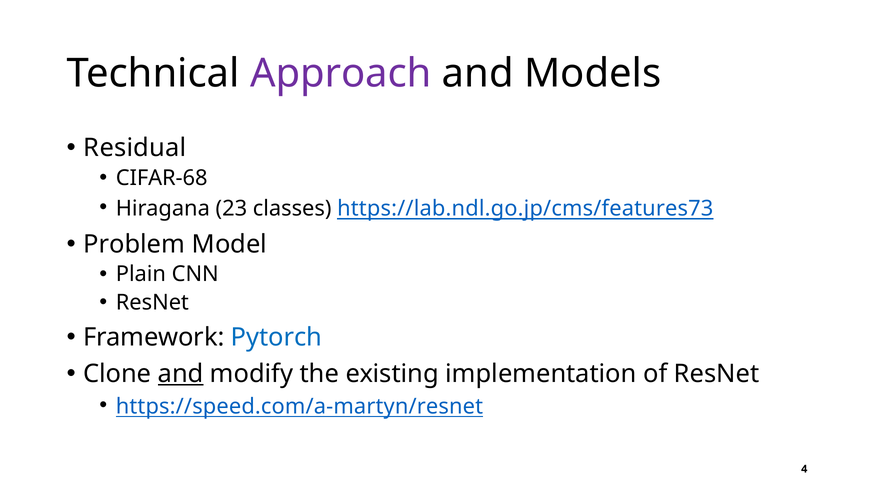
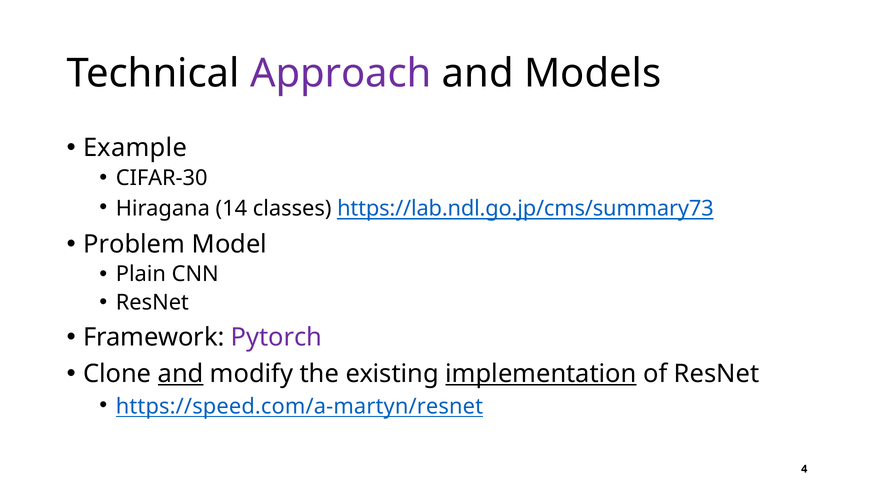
Residual: Residual -> Example (135, 148)
CIFAR-68: CIFAR-68 -> CIFAR-30 (162, 178)
23: 23 -> 14 (231, 209)
https://lab.ndl.go.jp/cms/features73: https://lab.ndl.go.jp/cms/features73 -> https://lab.ndl.go.jp/cms/summary73 (525, 209)
Pytorch colour: blue -> purple (276, 337)
implementation underline: none -> present (541, 373)
